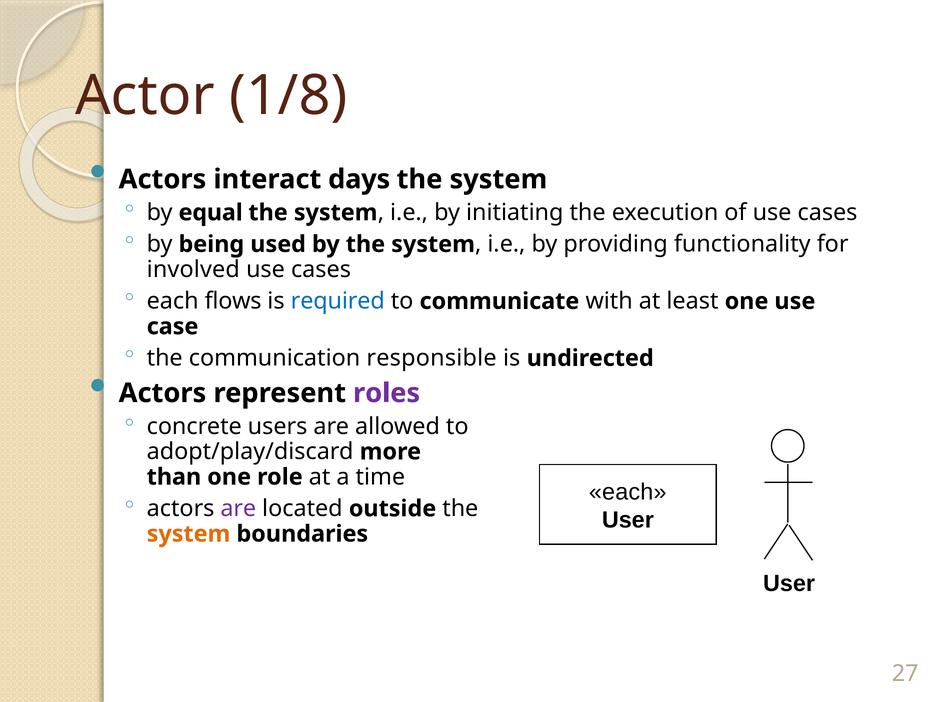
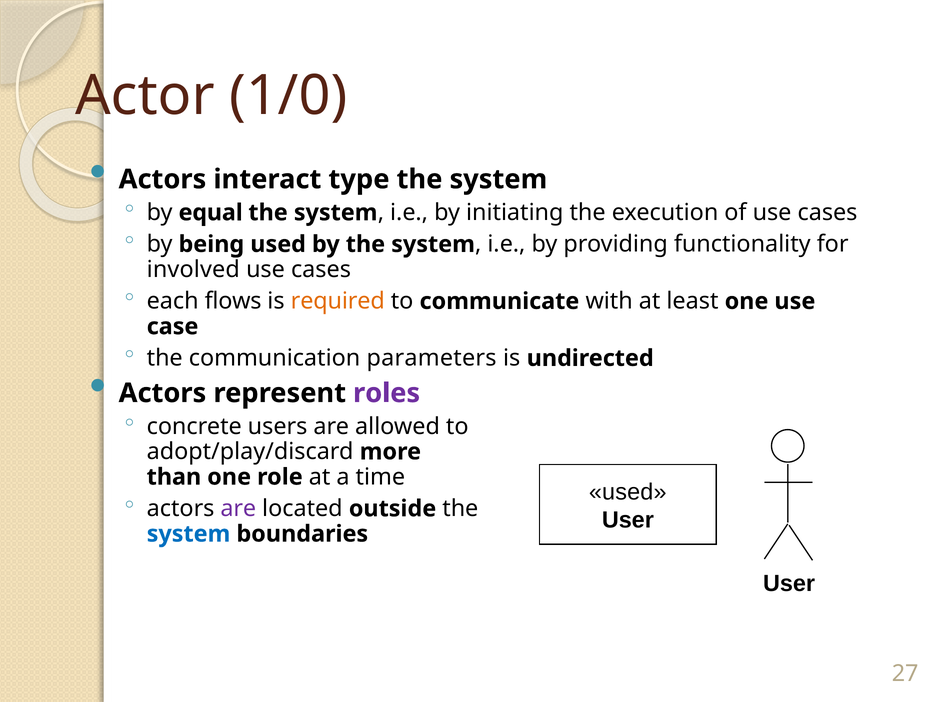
1/8: 1/8 -> 1/0 (288, 96)
days: days -> type (359, 179)
required colour: blue -> orange (338, 301)
responsible: responsible -> parameters (432, 358)
each: each -> used (628, 492)
system colour: orange -> blue (189, 534)
